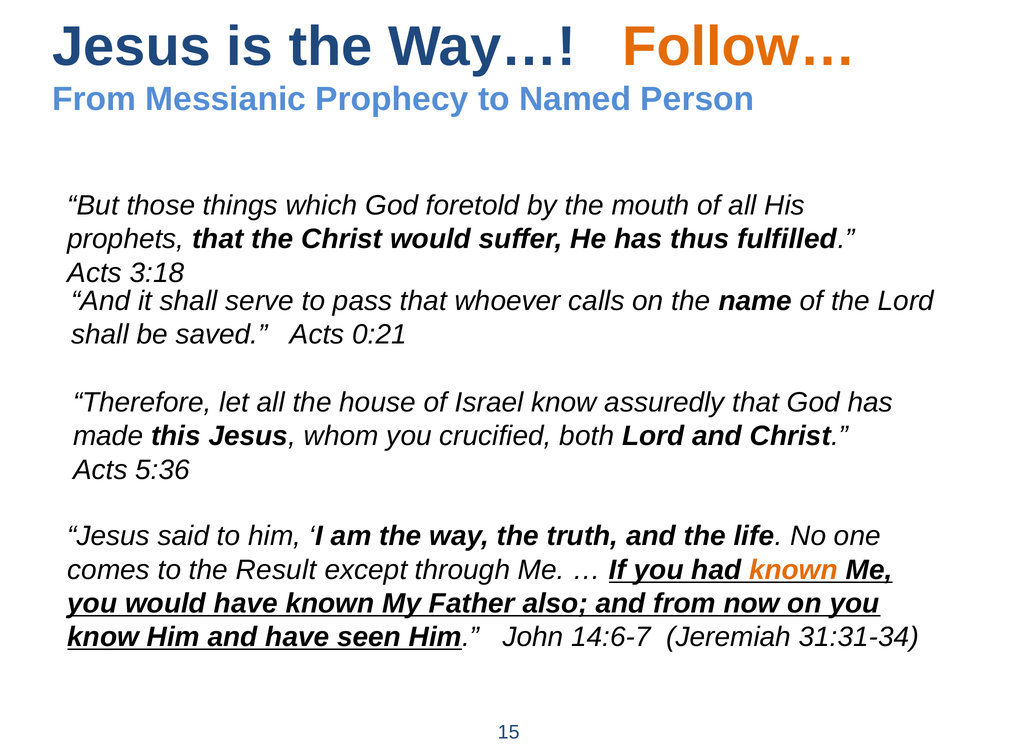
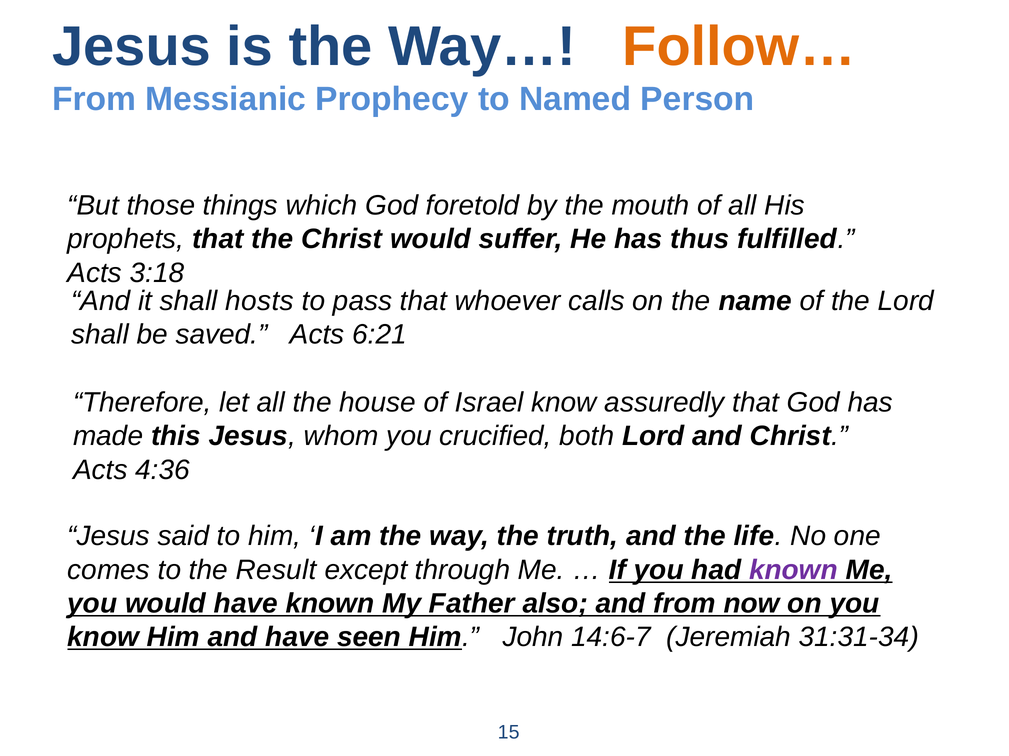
serve: serve -> hosts (260, 301)
0:21: 0:21 -> 6:21 (380, 335)
5:36: 5:36 -> 4:36 (163, 470)
known colour: orange -> purple (794, 570)
